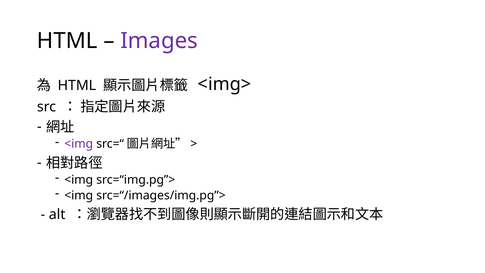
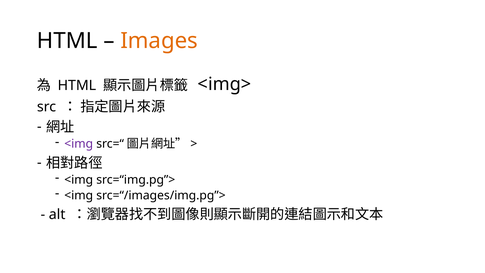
Images colour: purple -> orange (159, 41)
